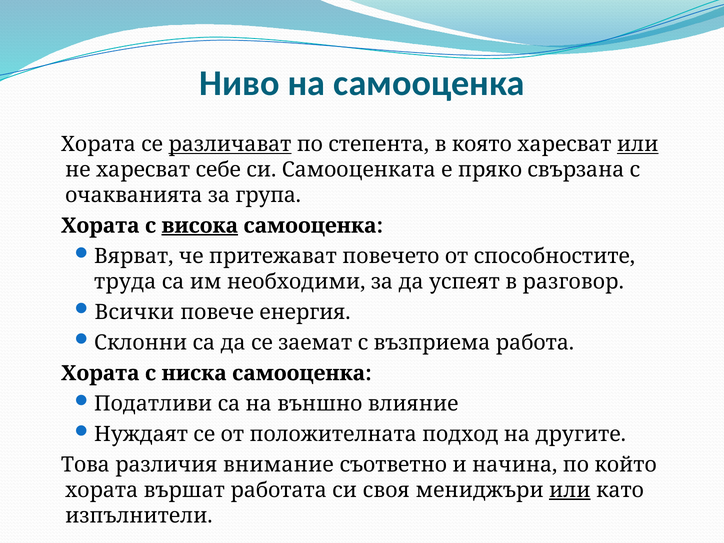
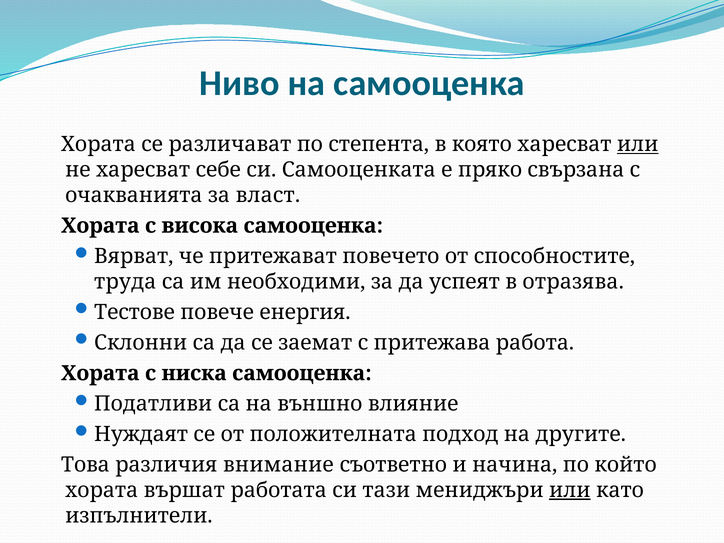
различават underline: present -> none (230, 144)
група: група -> власт (268, 195)
висока underline: present -> none (200, 226)
разговор: разговор -> отразява (573, 282)
Всички: Всички -> Тестове (134, 312)
възприема: възприема -> притежава (432, 343)
своя: своя -> тази (386, 490)
